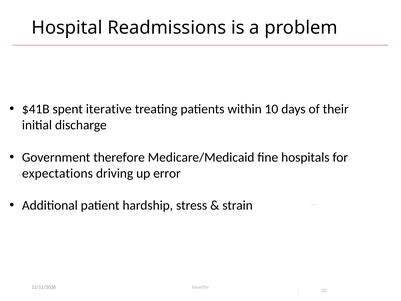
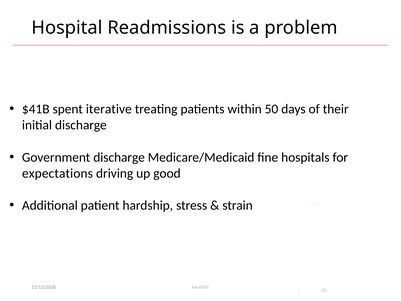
10: 10 -> 50 (271, 109)
Government therefore: therefore -> discharge (119, 157)
error: error -> good (167, 173)
